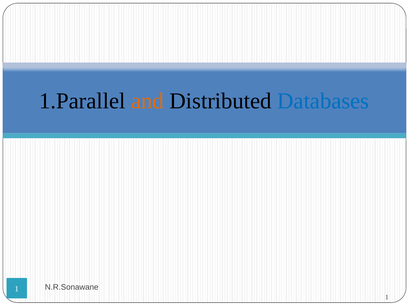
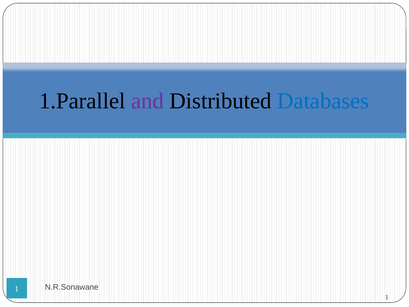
and colour: orange -> purple (148, 101)
